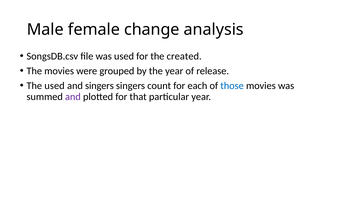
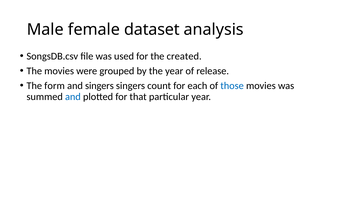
change: change -> dataset (152, 30)
The used: used -> form (55, 86)
and colour: purple -> blue (73, 97)
